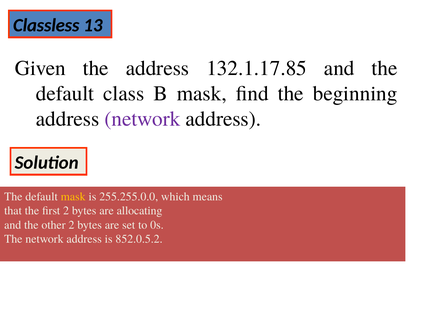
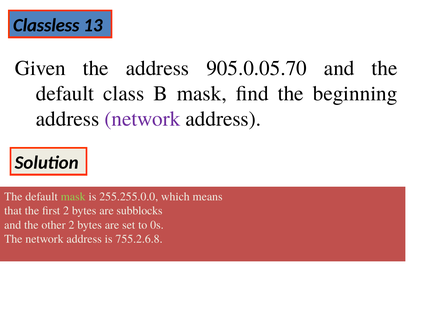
132.1.17.85: 132.1.17.85 -> 905.0.05.70 (257, 68)
mask colour: yellow -> light green (73, 197)
allocating: allocating -> subblocks (140, 211)
852.0.5.2: 852.0.5.2 -> 755.2.6.8 (139, 239)
